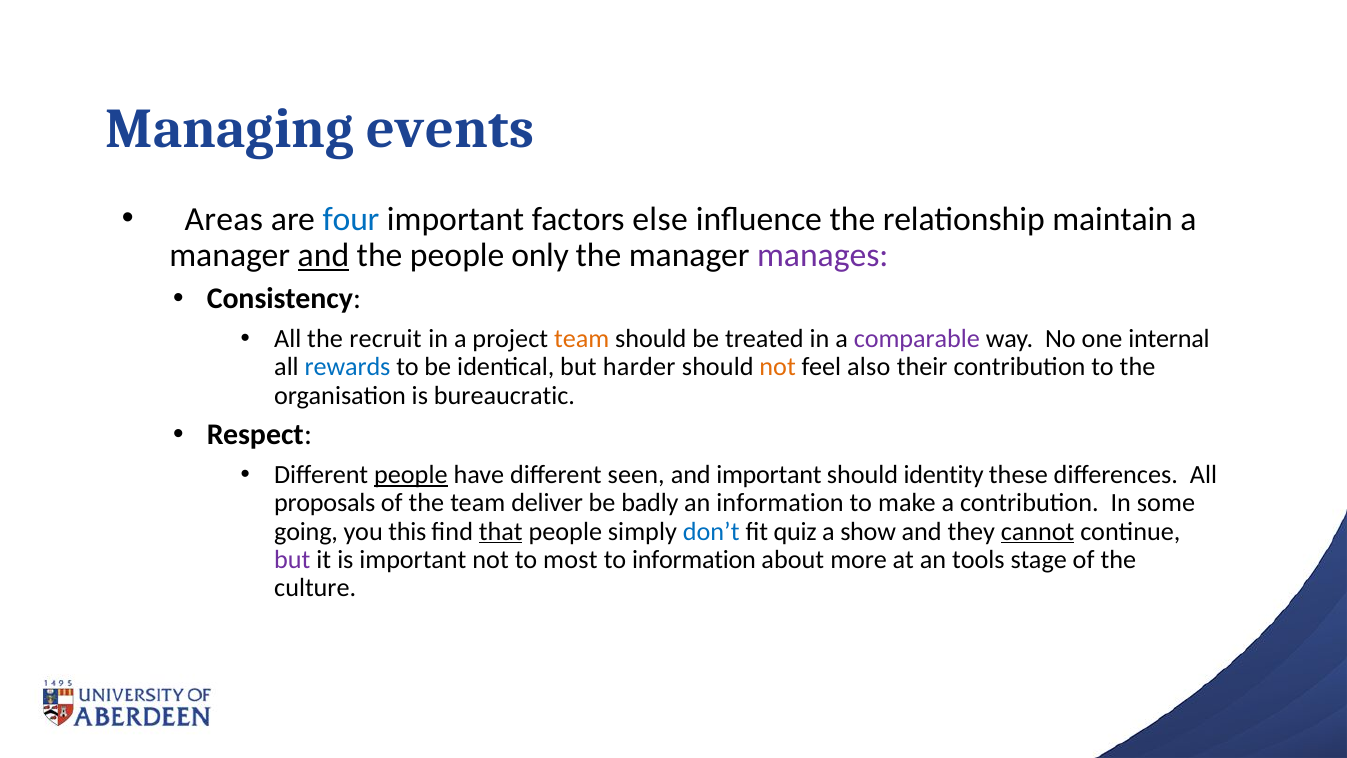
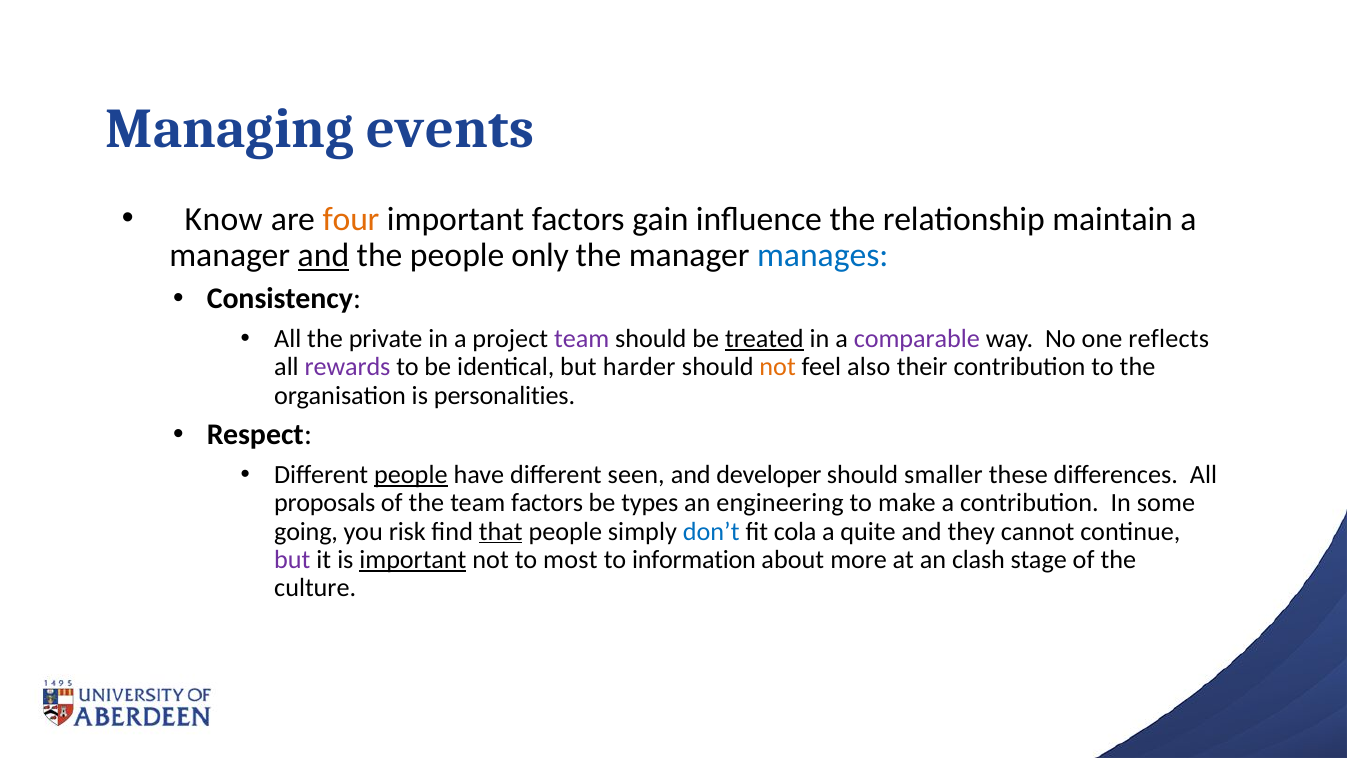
Areas: Areas -> Know (224, 219)
four colour: blue -> orange (351, 219)
else: else -> gain (660, 219)
manages colour: purple -> blue (823, 255)
recruit: recruit -> private (386, 339)
team colour: orange -> purple (582, 339)
treated underline: none -> present (764, 339)
internal: internal -> reflects (1169, 339)
rewards colour: blue -> purple (348, 367)
bureaucratic: bureaucratic -> personalities (505, 395)
and important: important -> developer (769, 475)
identity: identity -> smaller (943, 475)
team deliver: deliver -> factors (547, 503)
badly: badly -> types (650, 503)
an information: information -> engineering (780, 503)
this: this -> risk (407, 531)
quiz: quiz -> cola (795, 531)
show: show -> quite (868, 531)
cannot underline: present -> none (1038, 531)
important underline: none -> present (413, 560)
tools: tools -> clash (978, 560)
